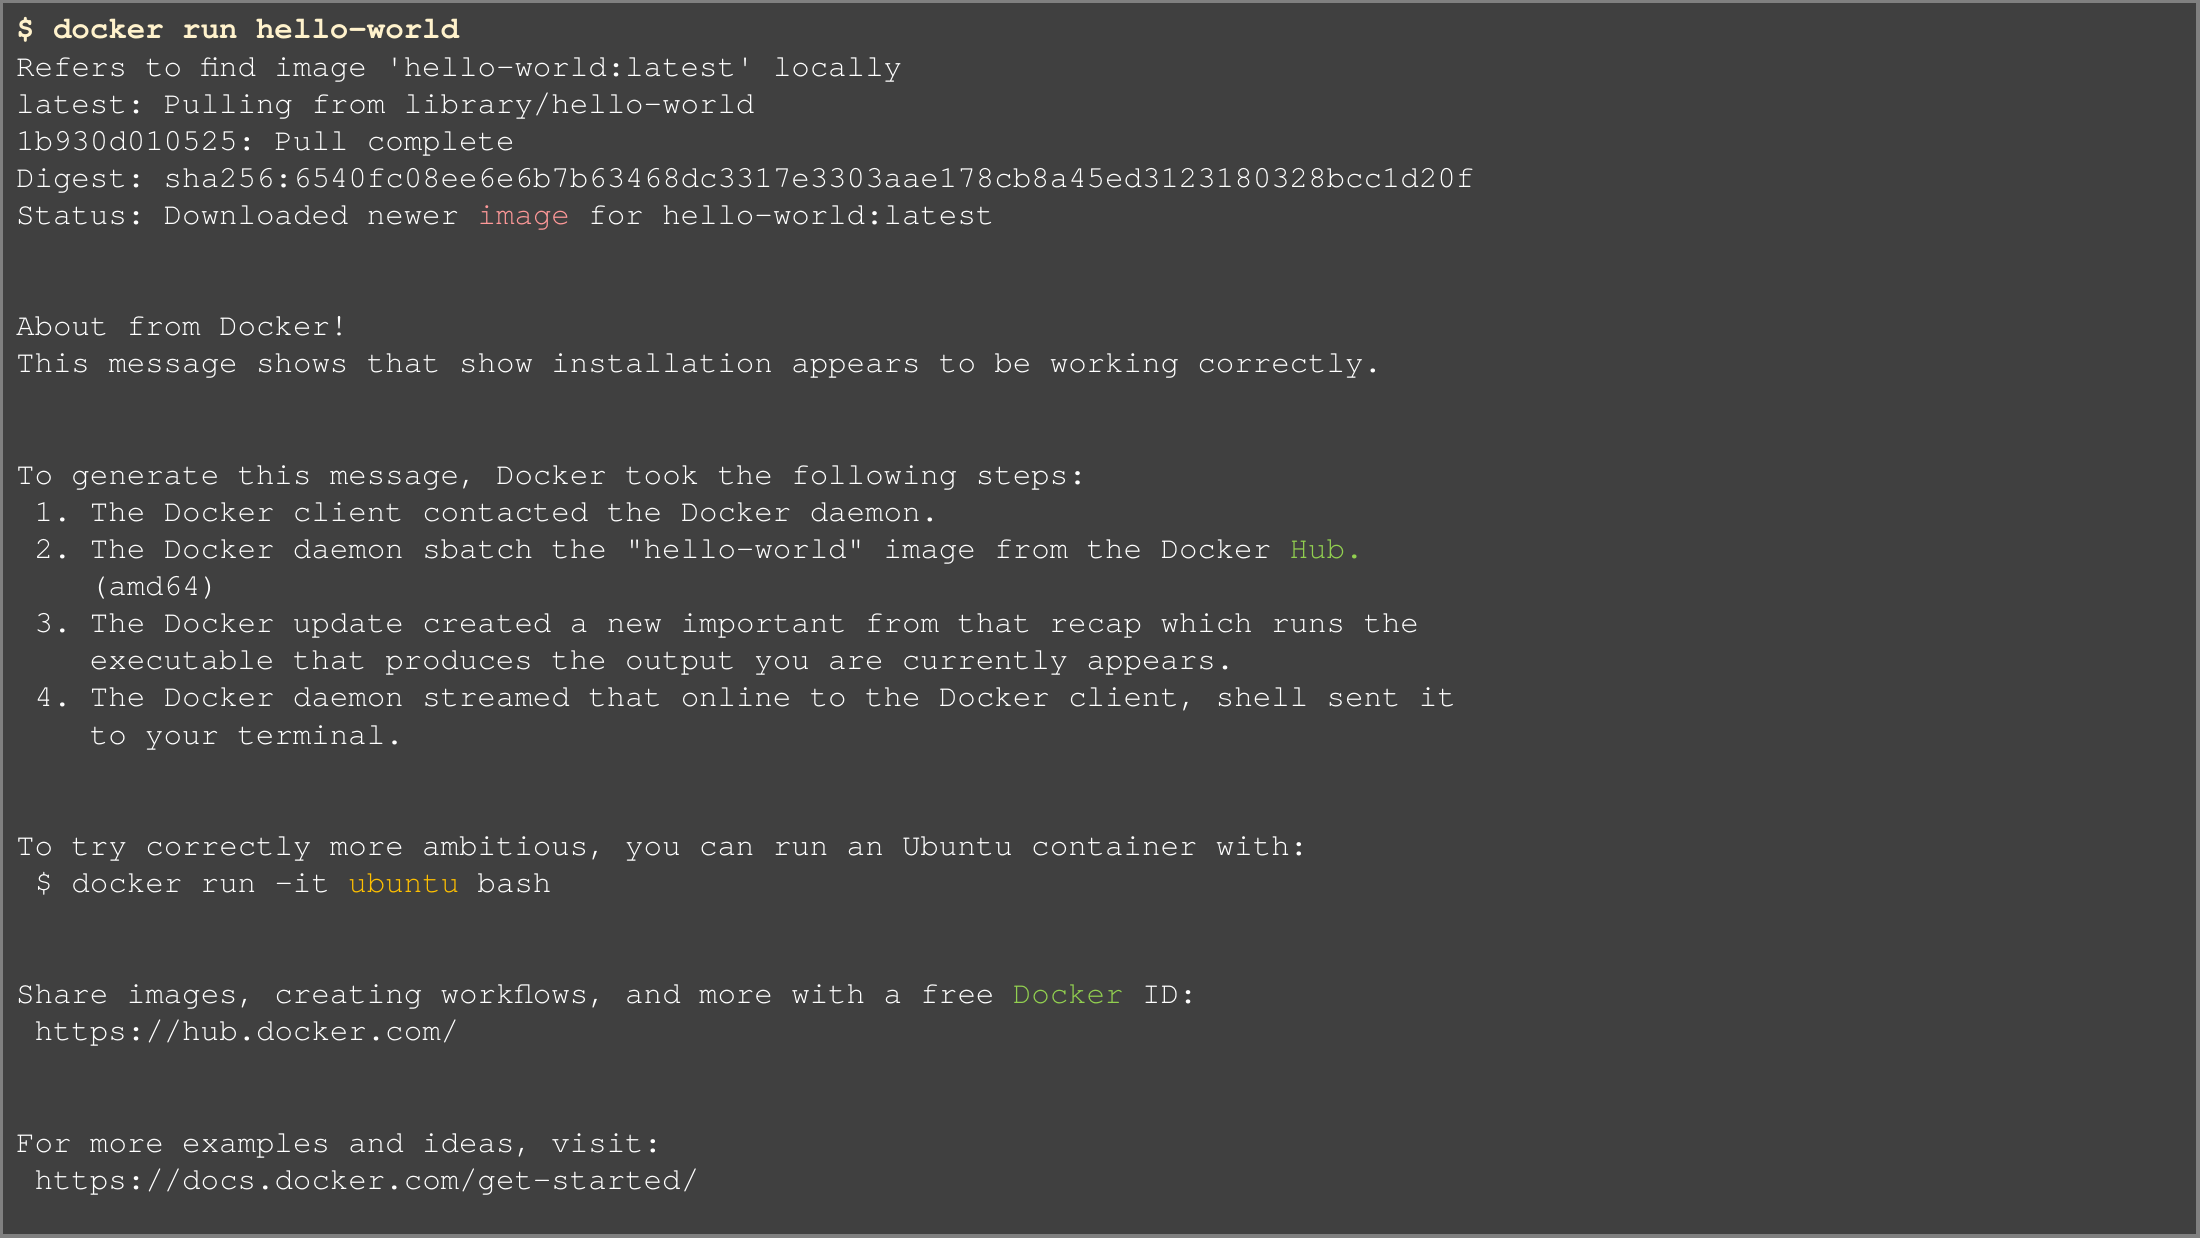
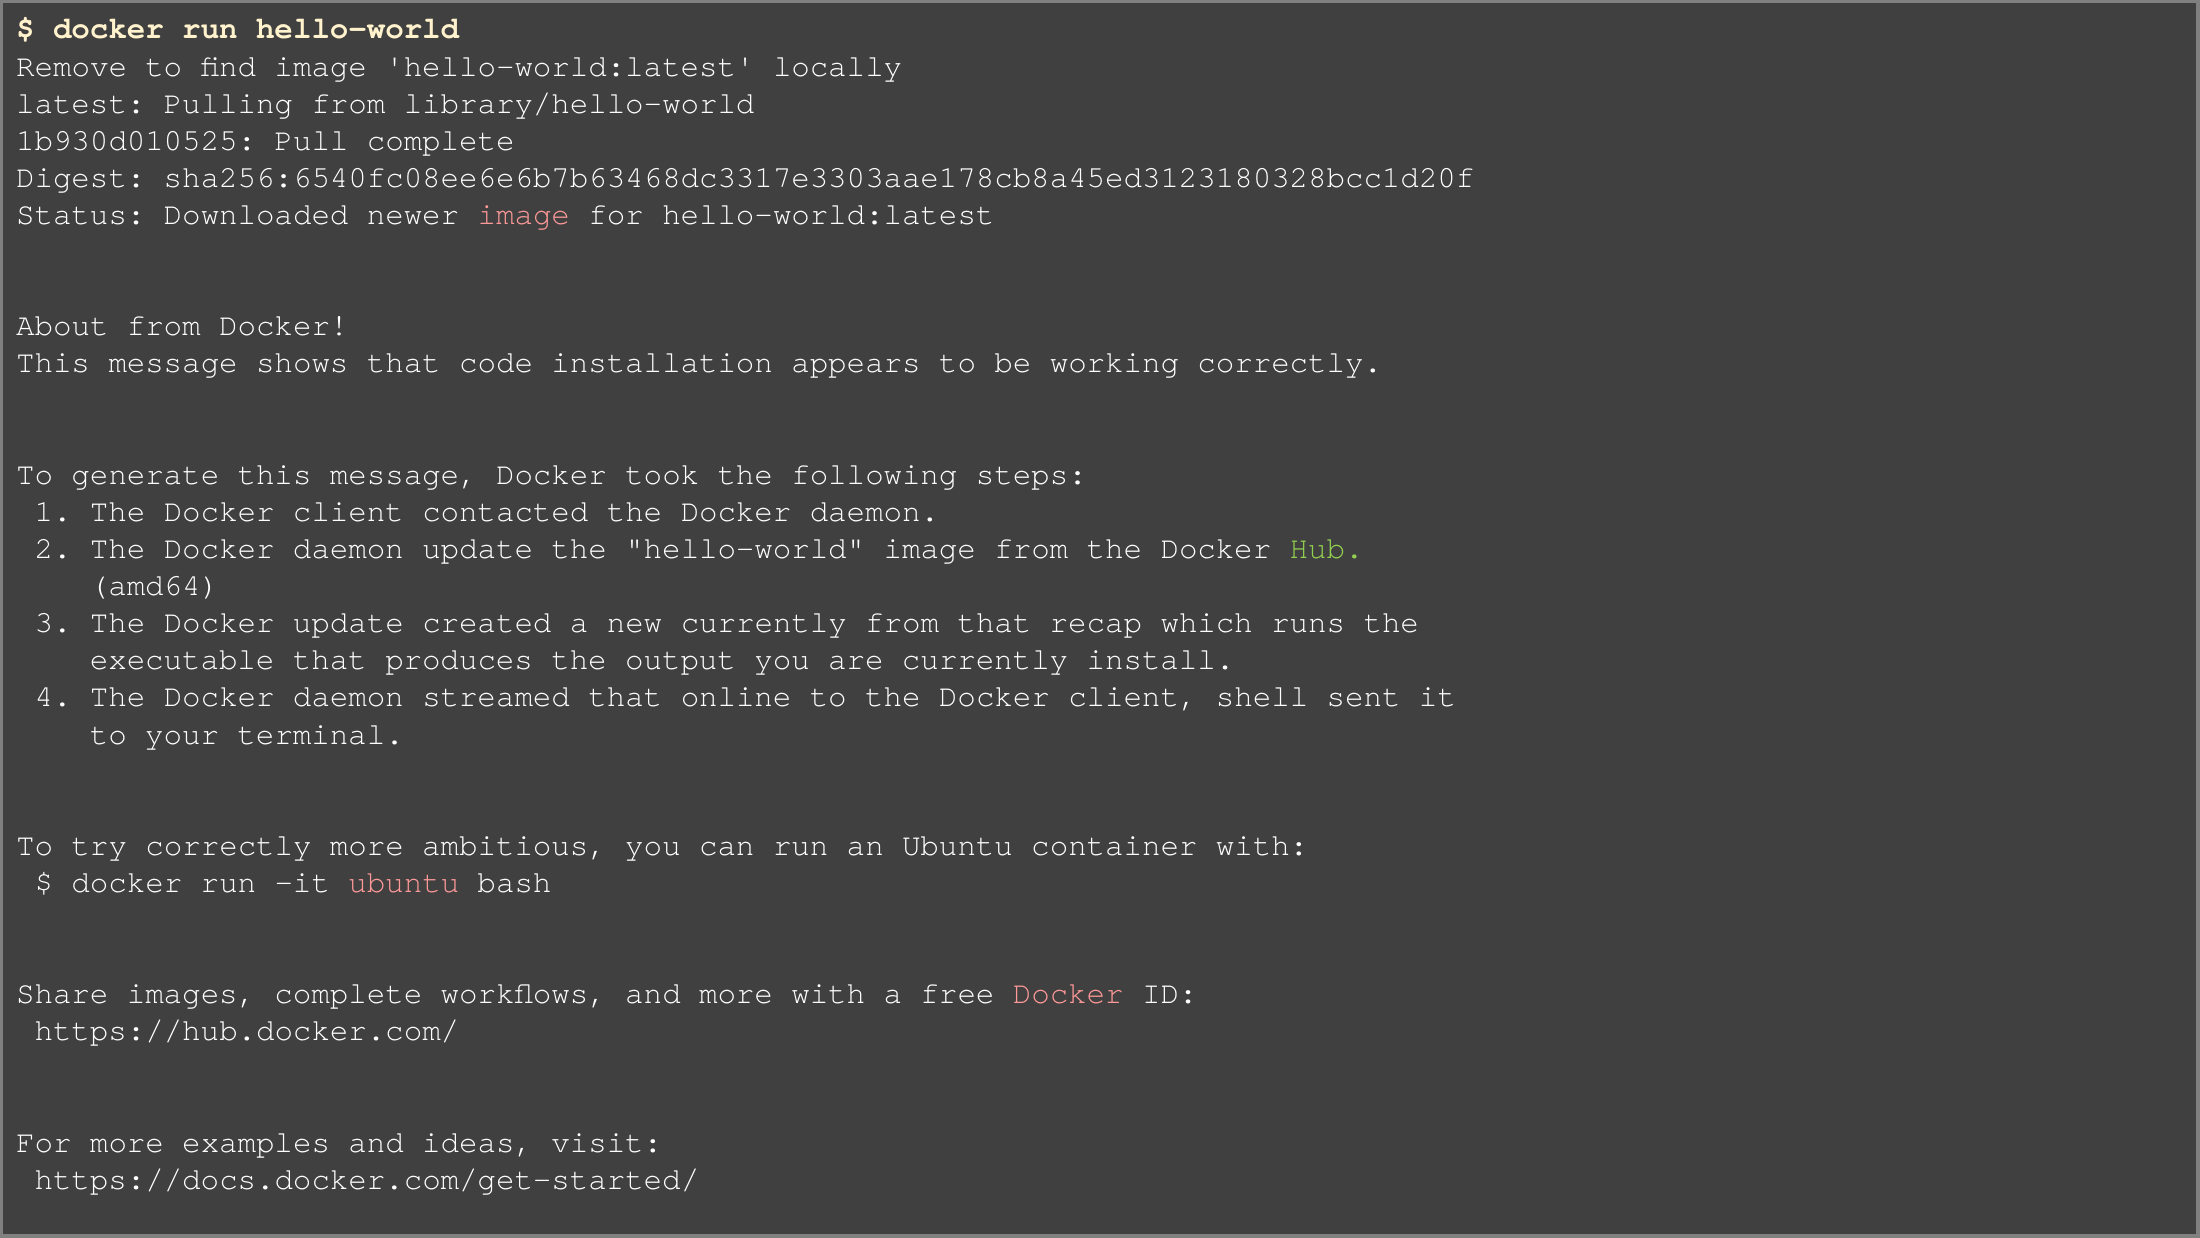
Refers: Refers -> Remove (72, 66)
show: show -> code (496, 363)
daemon sbatch: sbatch -> update (478, 548)
new important: important -> currently (764, 622)
currently appears: appears -> install (1161, 659)
ubuntu colour: yellow -> pink (404, 882)
images creating: creating -> complete (348, 993)
Docker colour: light green -> pink (1068, 993)
